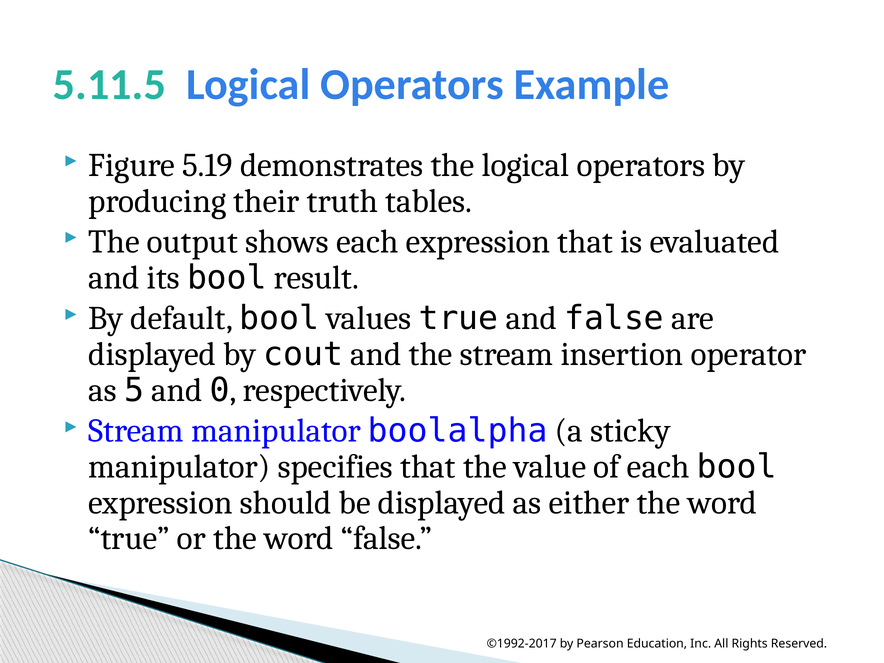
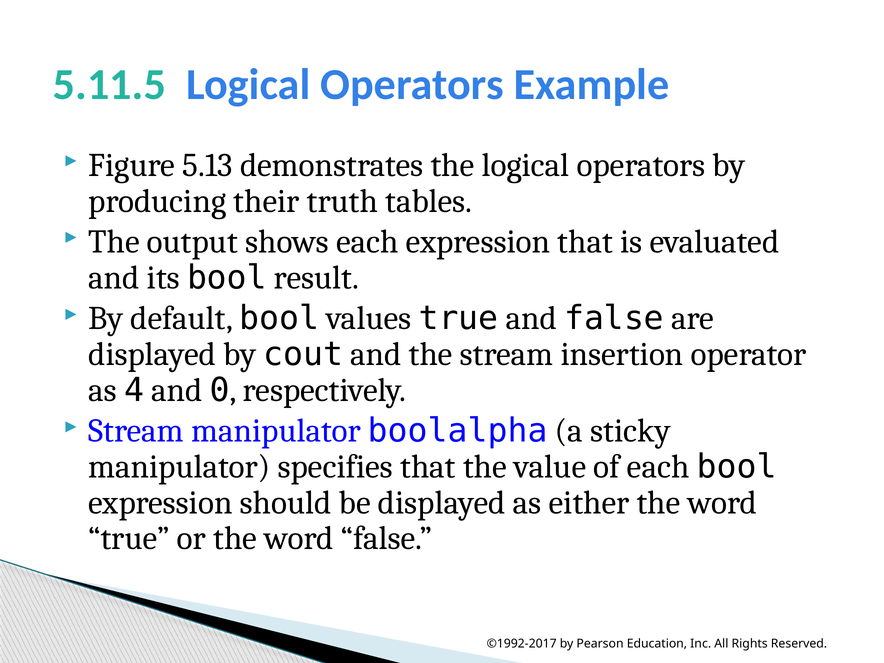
5.19: 5.19 -> 5.13 (207, 165)
5: 5 -> 4 (134, 390)
